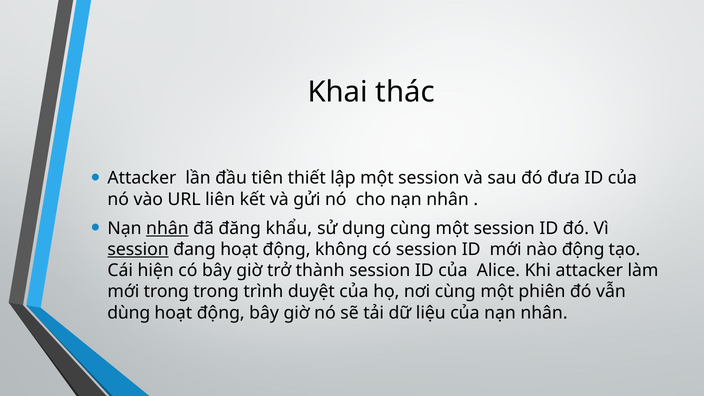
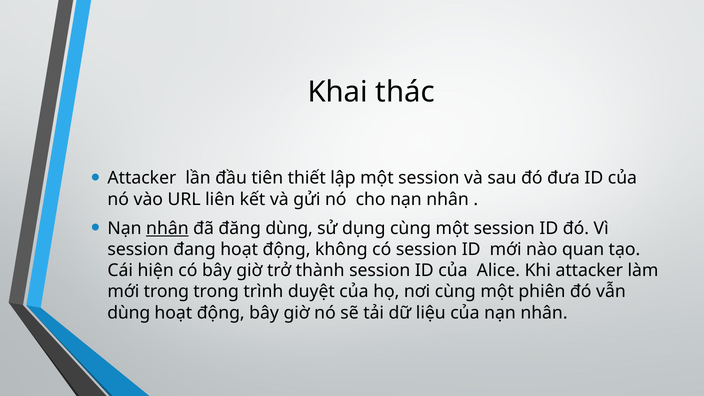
đăng khẩu: khẩu -> dùng (289, 228)
session underline: present -> none (138, 249)
nào động: động -> quan (583, 249)
